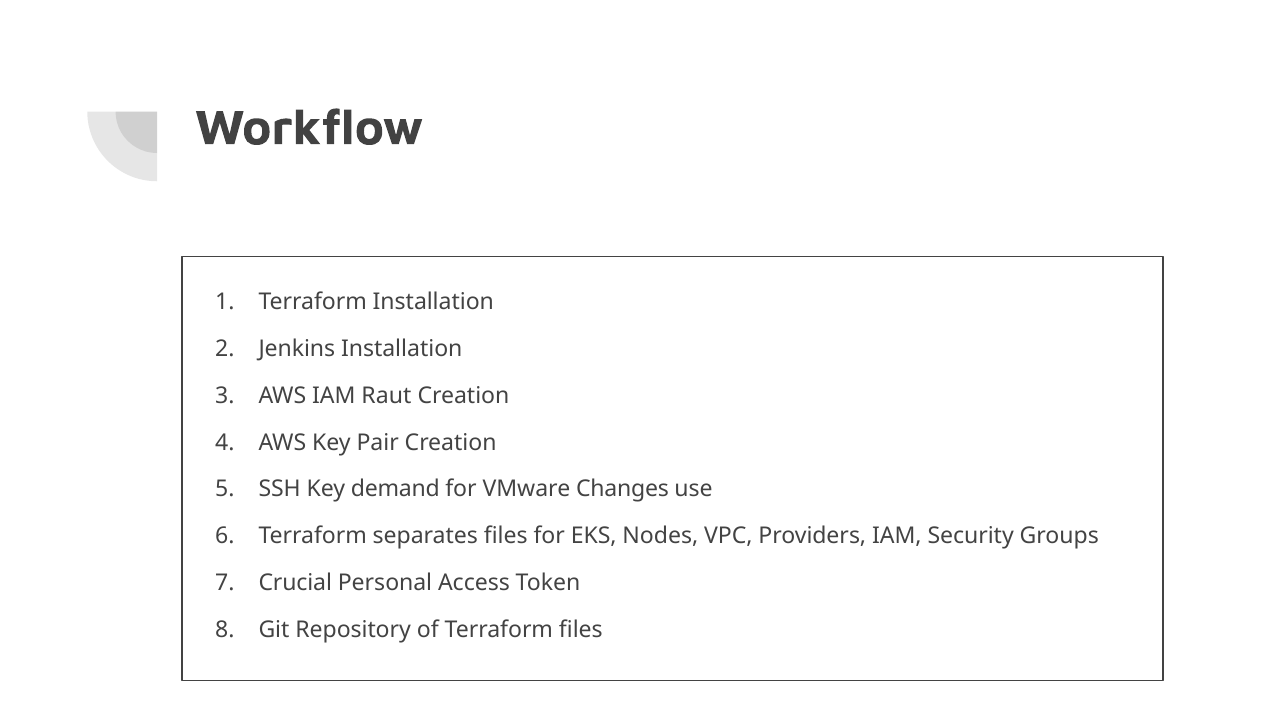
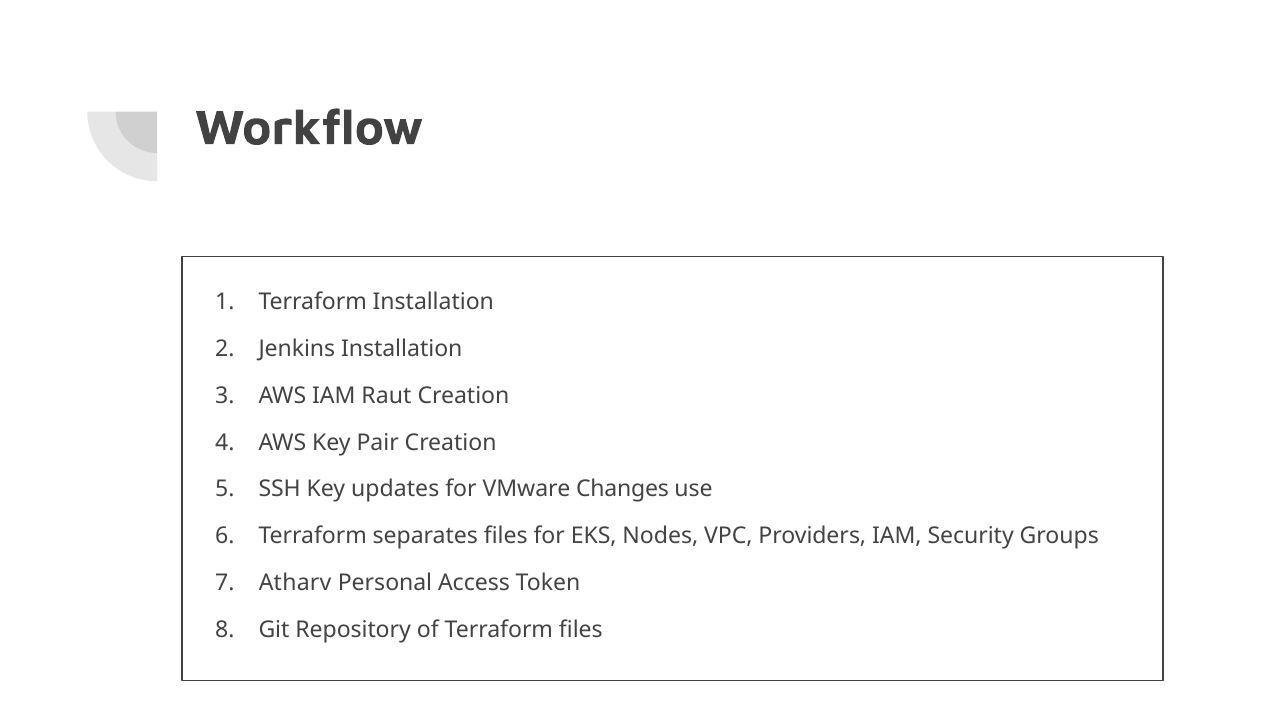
demand: demand -> updates (395, 489)
Crucial: Crucial -> Atharv (295, 583)
